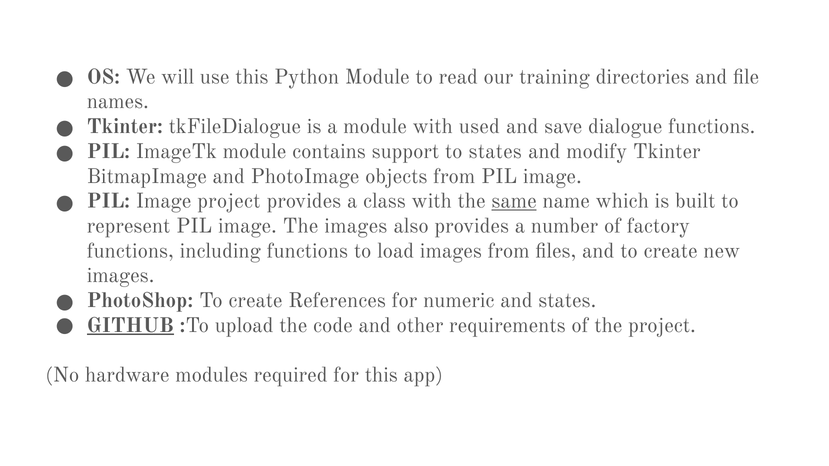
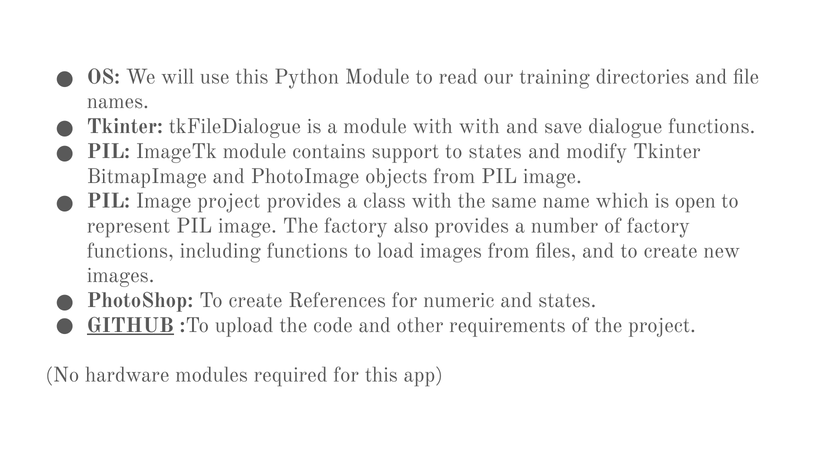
with used: used -> with (479, 127)
same underline: present -> none (514, 201)
built: built -> open (695, 201)
The images: images -> factory (356, 226)
